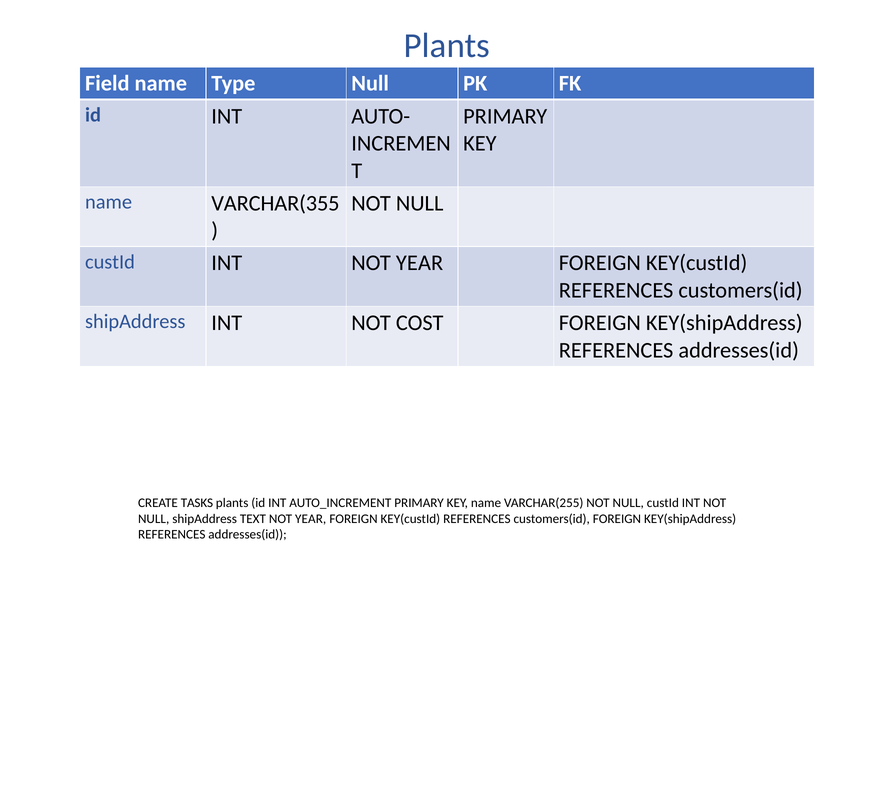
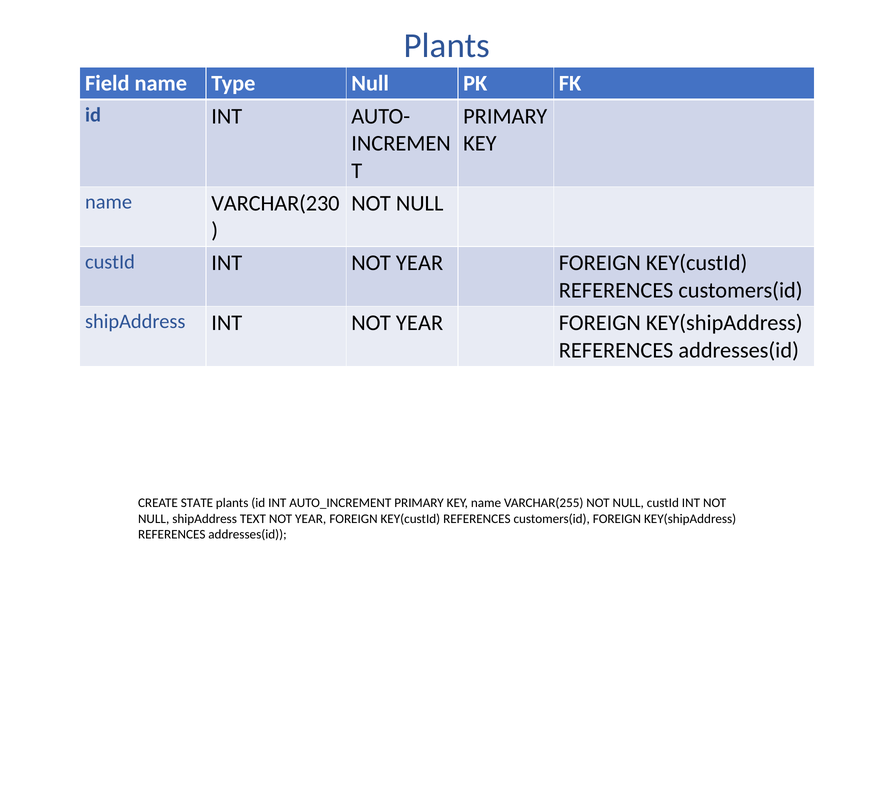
VARCHAR(355: VARCHAR(355 -> VARCHAR(230 (275, 203)
shipAddress INT NOT COST: COST -> YEAR (420, 323)
TASKS: TASKS -> STATE (197, 503)
